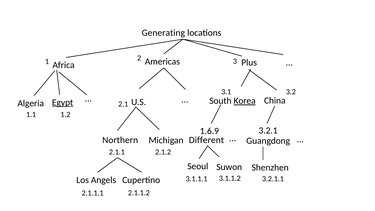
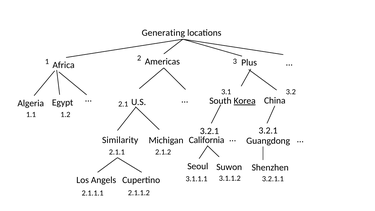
Egypt underline: present -> none (63, 103)
1.6.9: 1.6.9 -> 3.2.1 (209, 131)
Different: Different -> California (207, 140)
Northern: Northern -> Similarity (120, 140)
